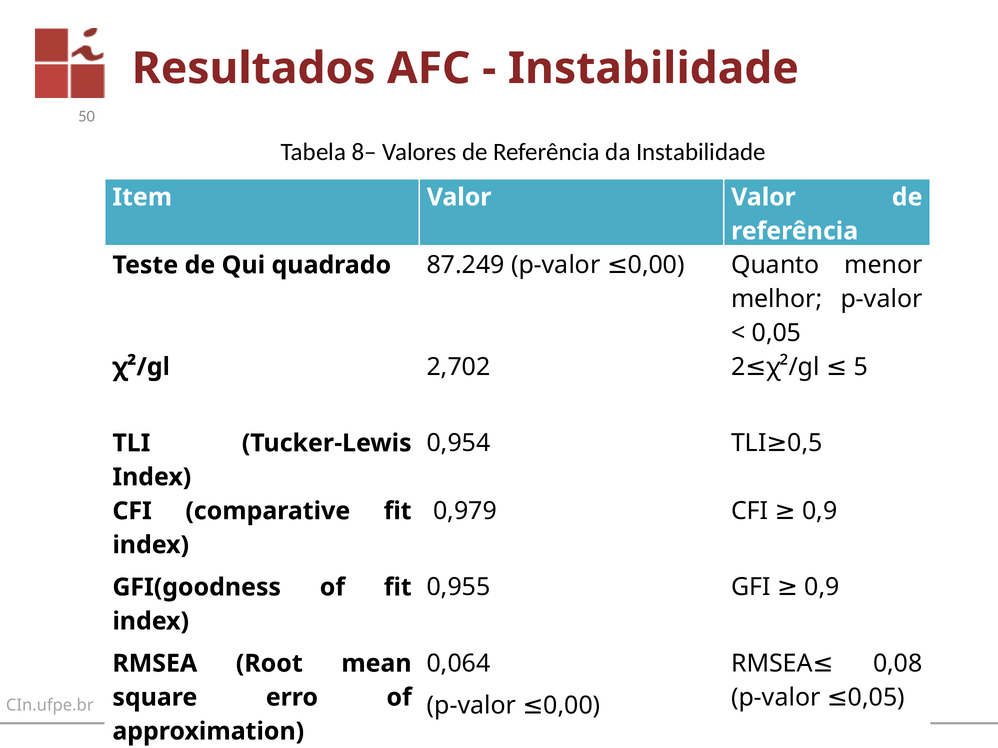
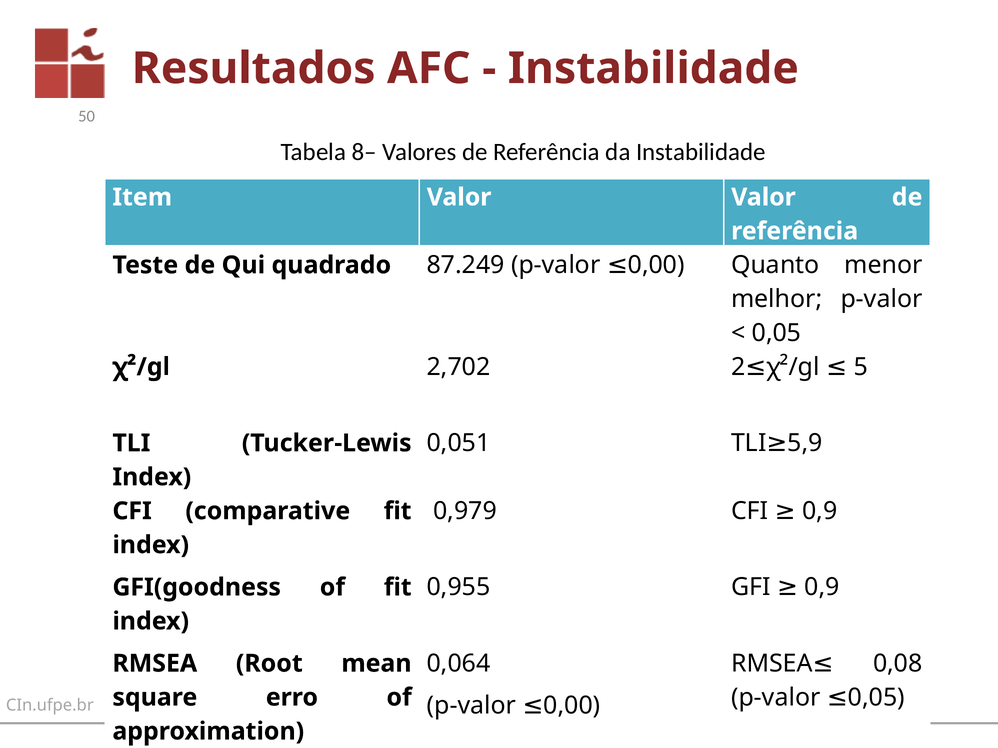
0,954: 0,954 -> 0,051 (459, 443)
0,5: 0,5 -> 5,9 (805, 443)
